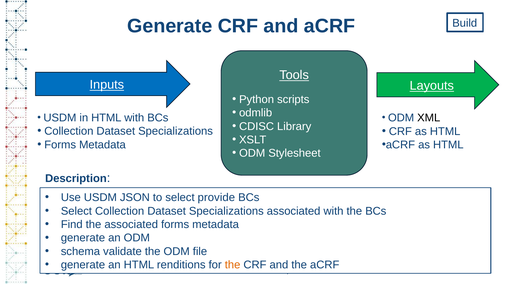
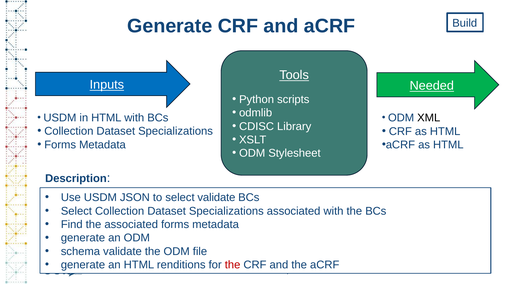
Layouts: Layouts -> Needed (432, 86)
select provide: provide -> validate (216, 198)
the colour: orange -> red (233, 265)
